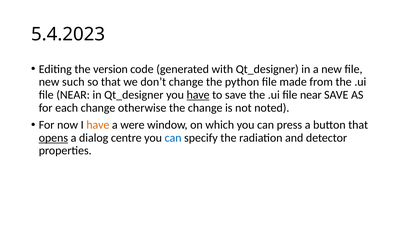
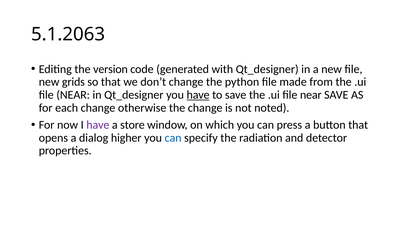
5.4.2023: 5.4.2023 -> 5.1.2063 (68, 34)
such: such -> grids (73, 82)
have colour: orange -> purple (98, 125)
were: were -> store (132, 125)
opens underline: present -> none (53, 138)
centre: centre -> higher (126, 138)
